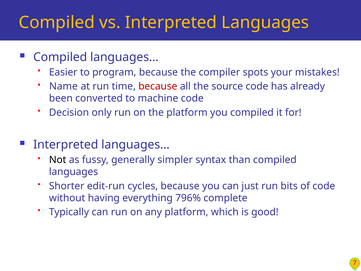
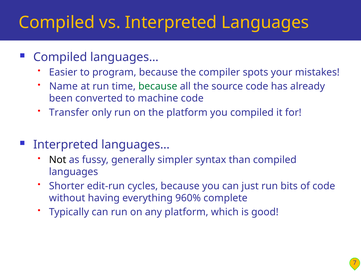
because colour: red -> green (158, 86)
Decision: Decision -> Transfer (69, 112)
796%: 796% -> 960% (188, 198)
